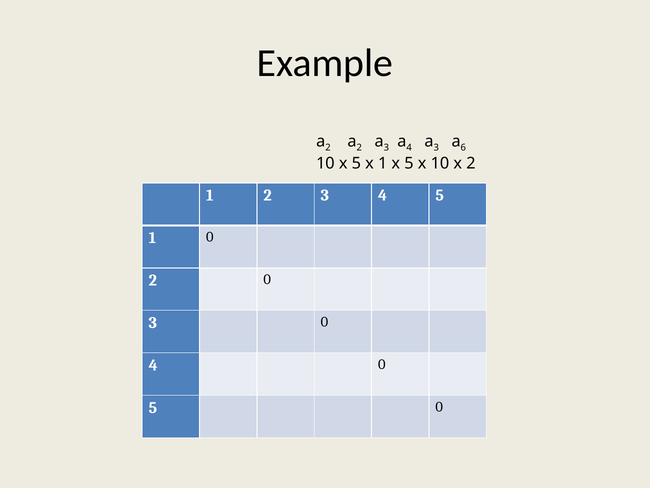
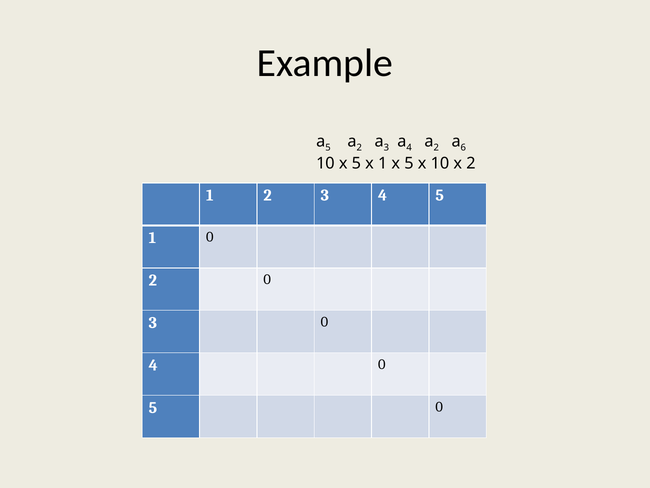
2: 2 -> 5 (328, 147)
3: 3 -> 2 (436, 147)
